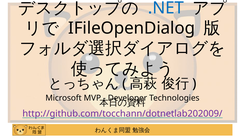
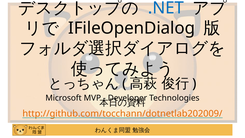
http://github.com/tocchann/dotnetlab202009/ colour: purple -> orange (122, 114)
